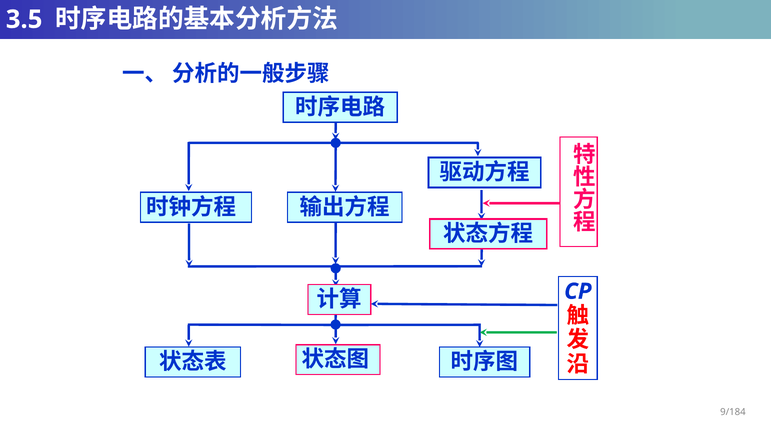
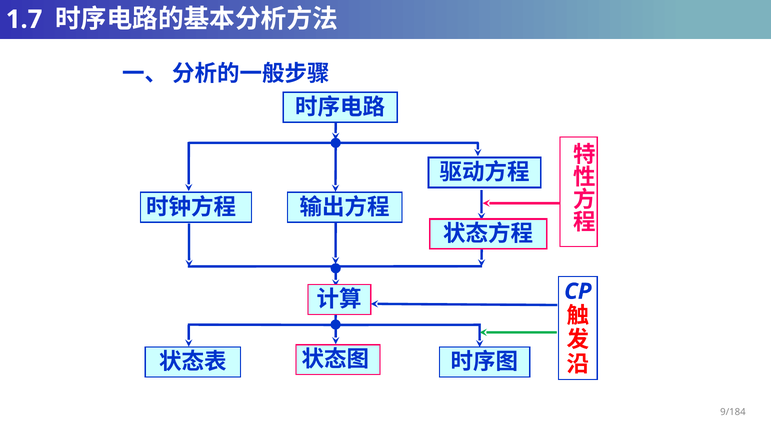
3.5: 3.5 -> 1.7 (24, 19)
